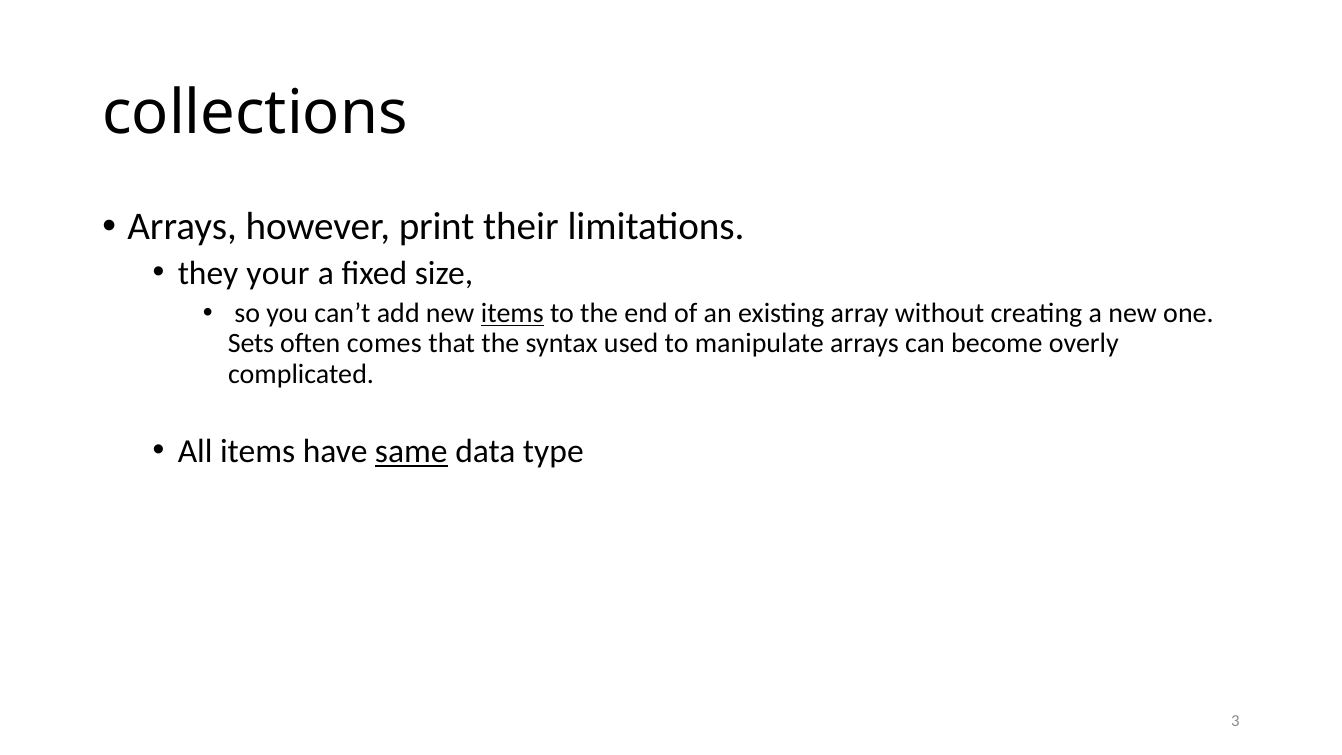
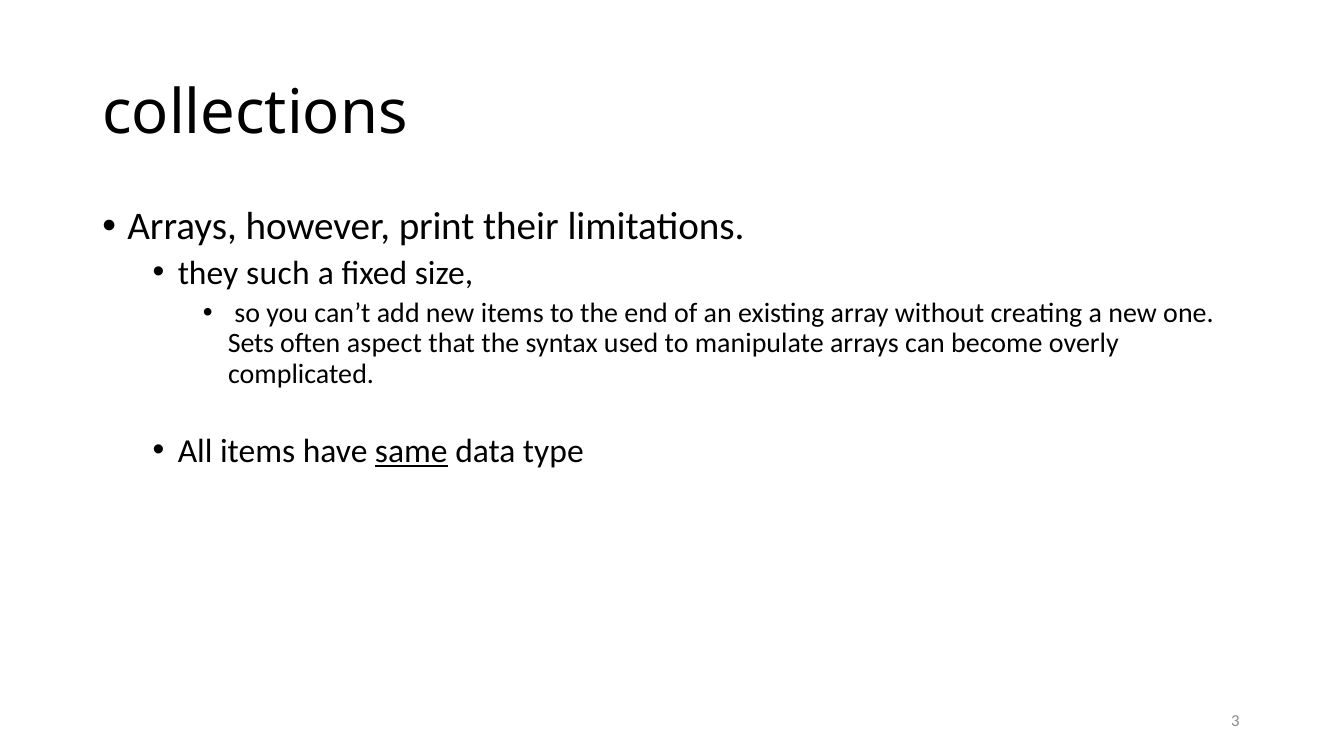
your: your -> such (278, 273)
items underline: present -> none (512, 313)
comes: comes -> aspect (384, 344)
